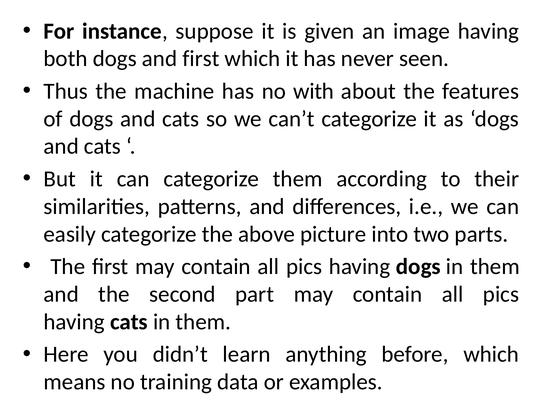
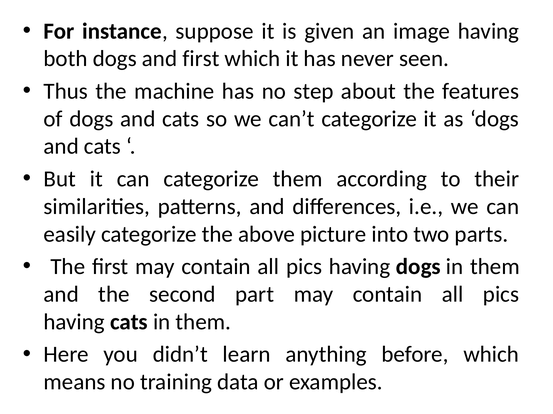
with: with -> step (314, 91)
